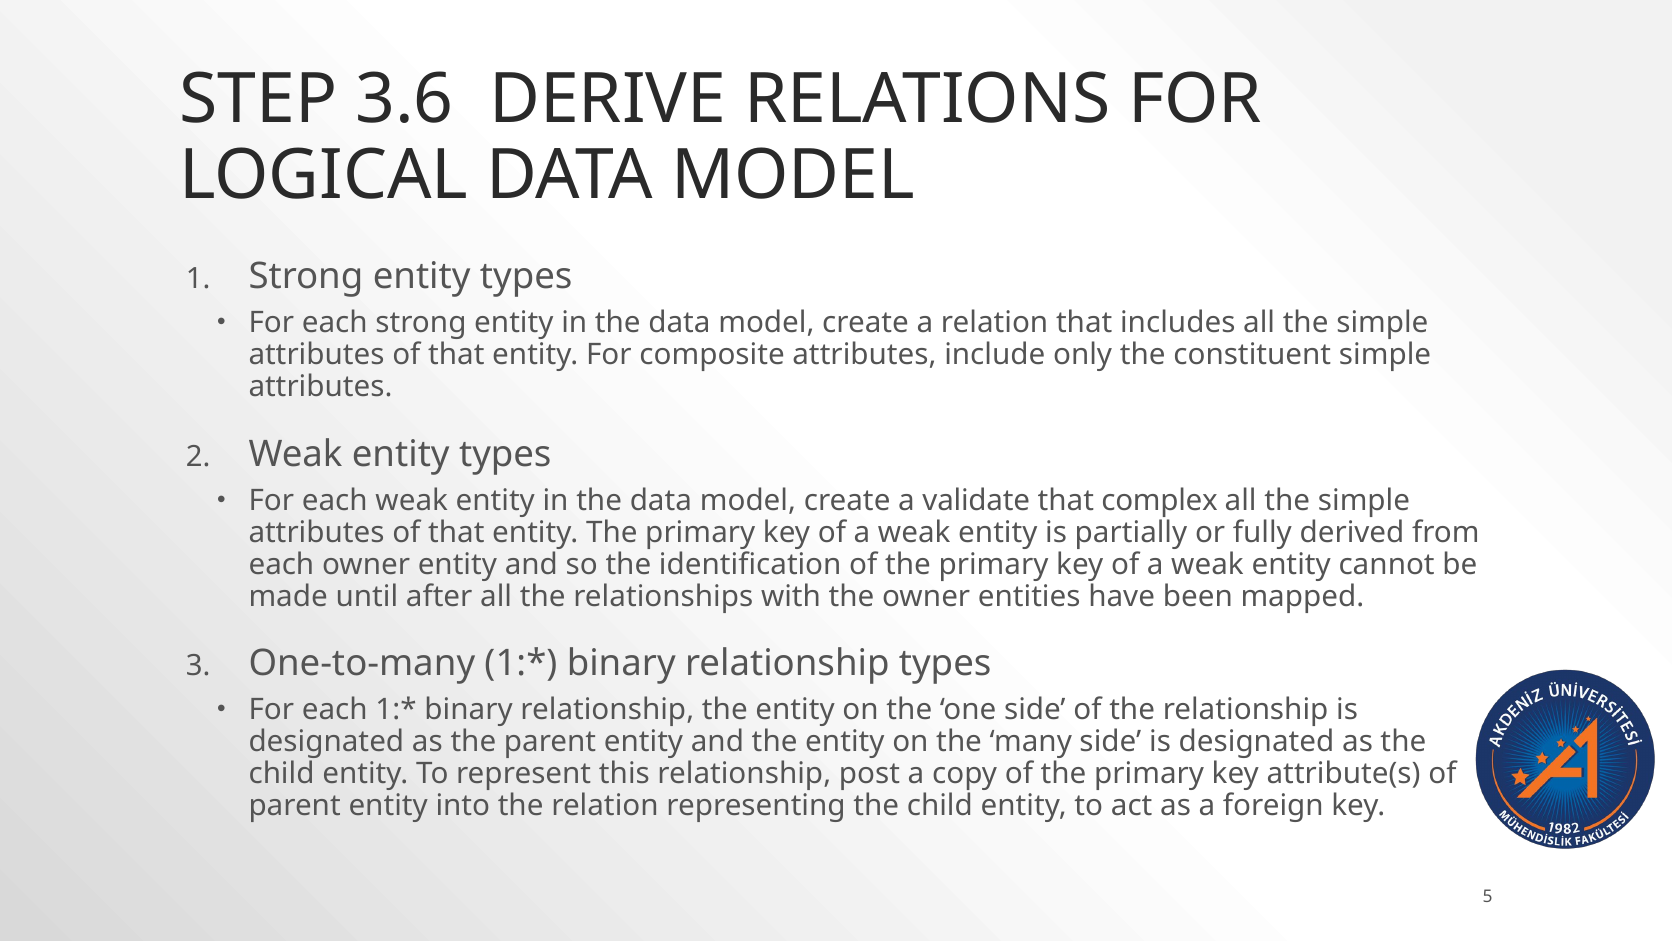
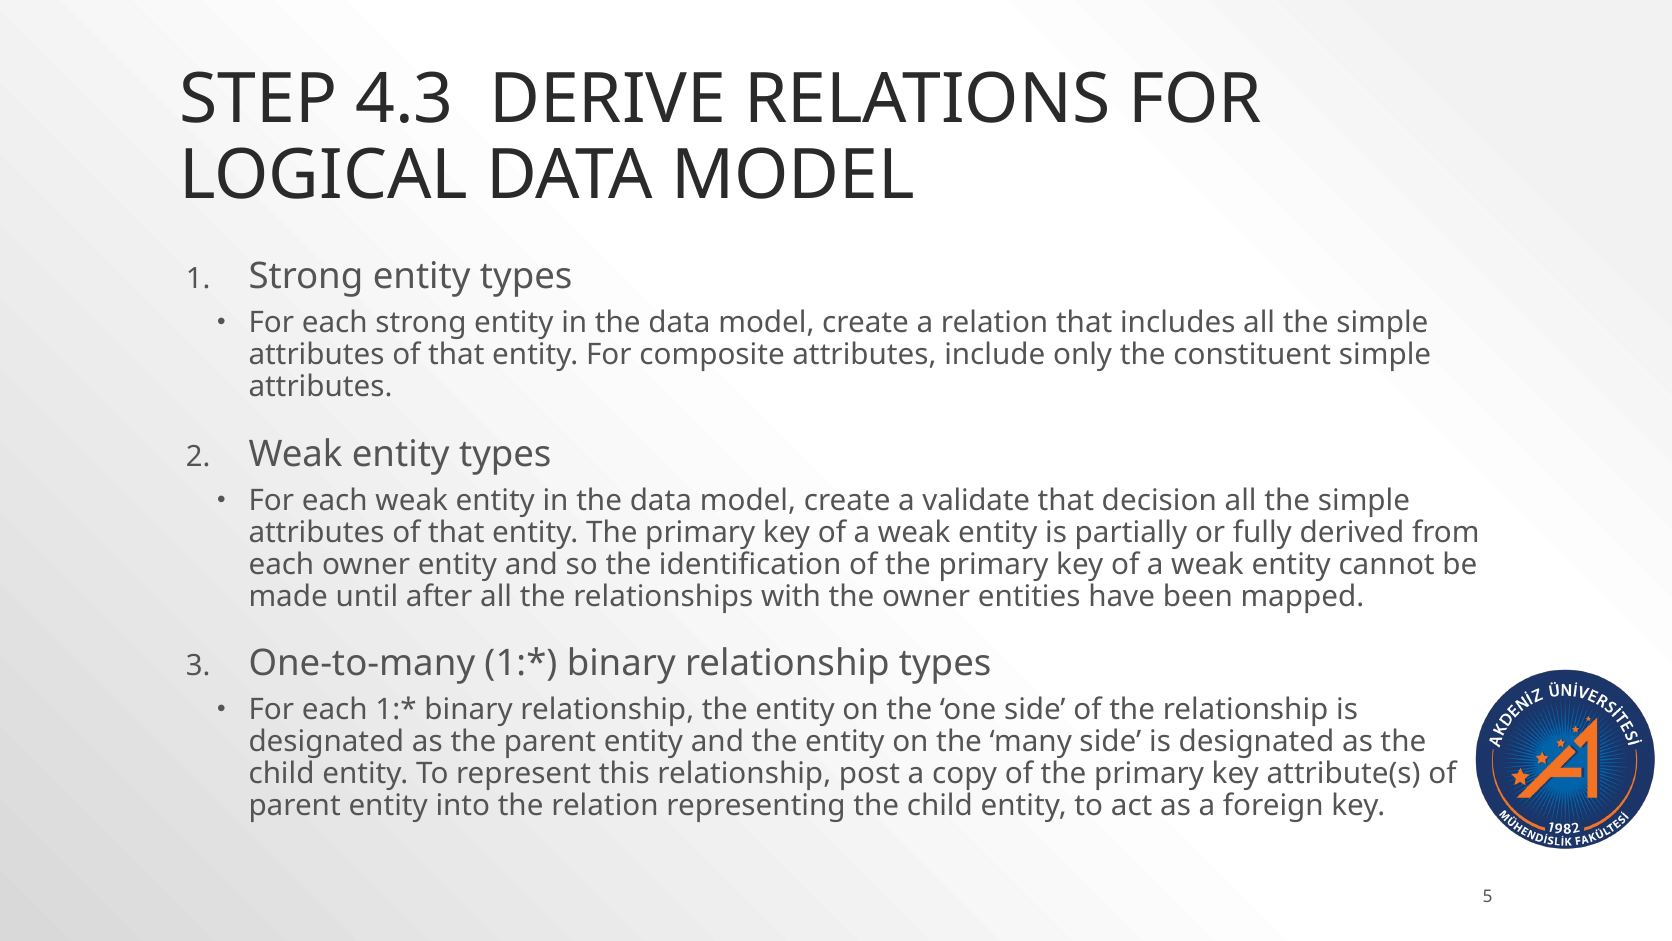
3.6: 3.6 -> 4.3 (404, 100)
complex: complex -> decision (1159, 500)
